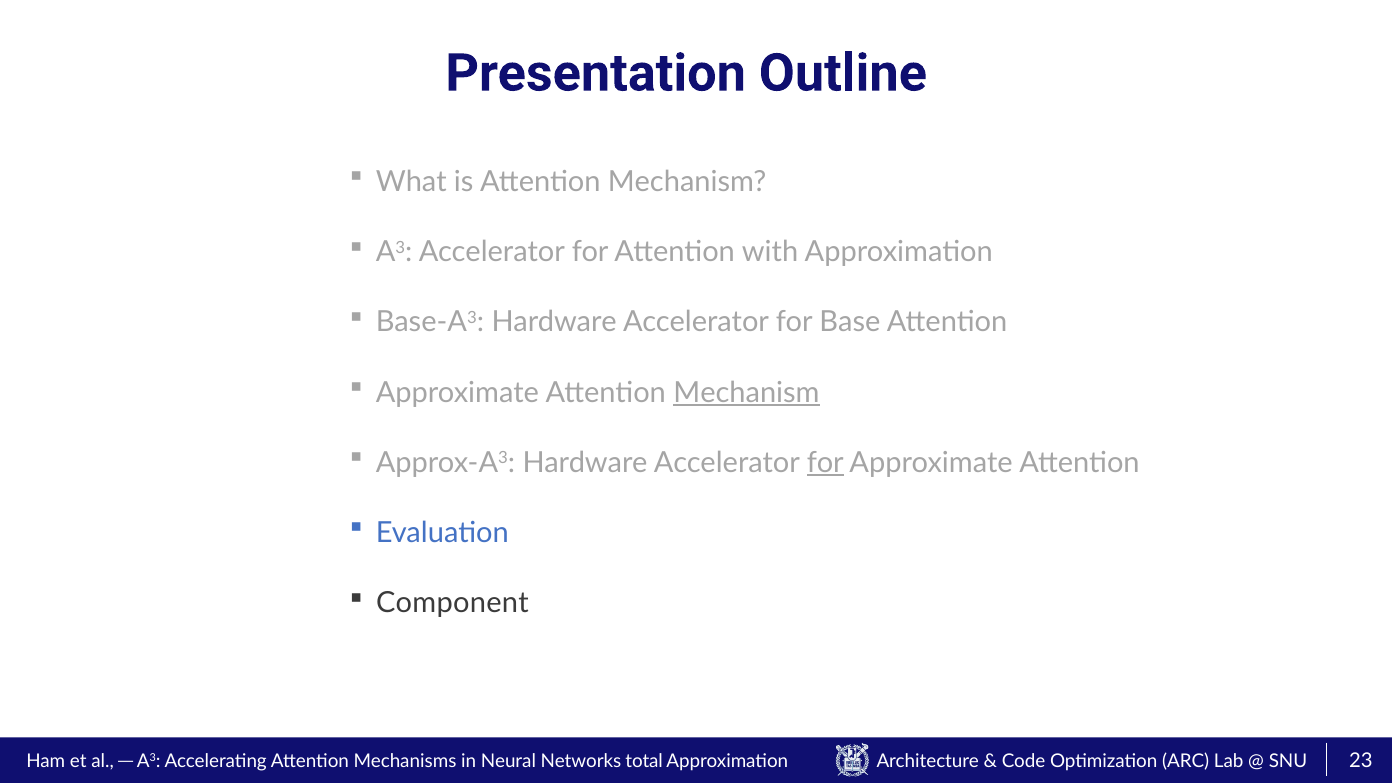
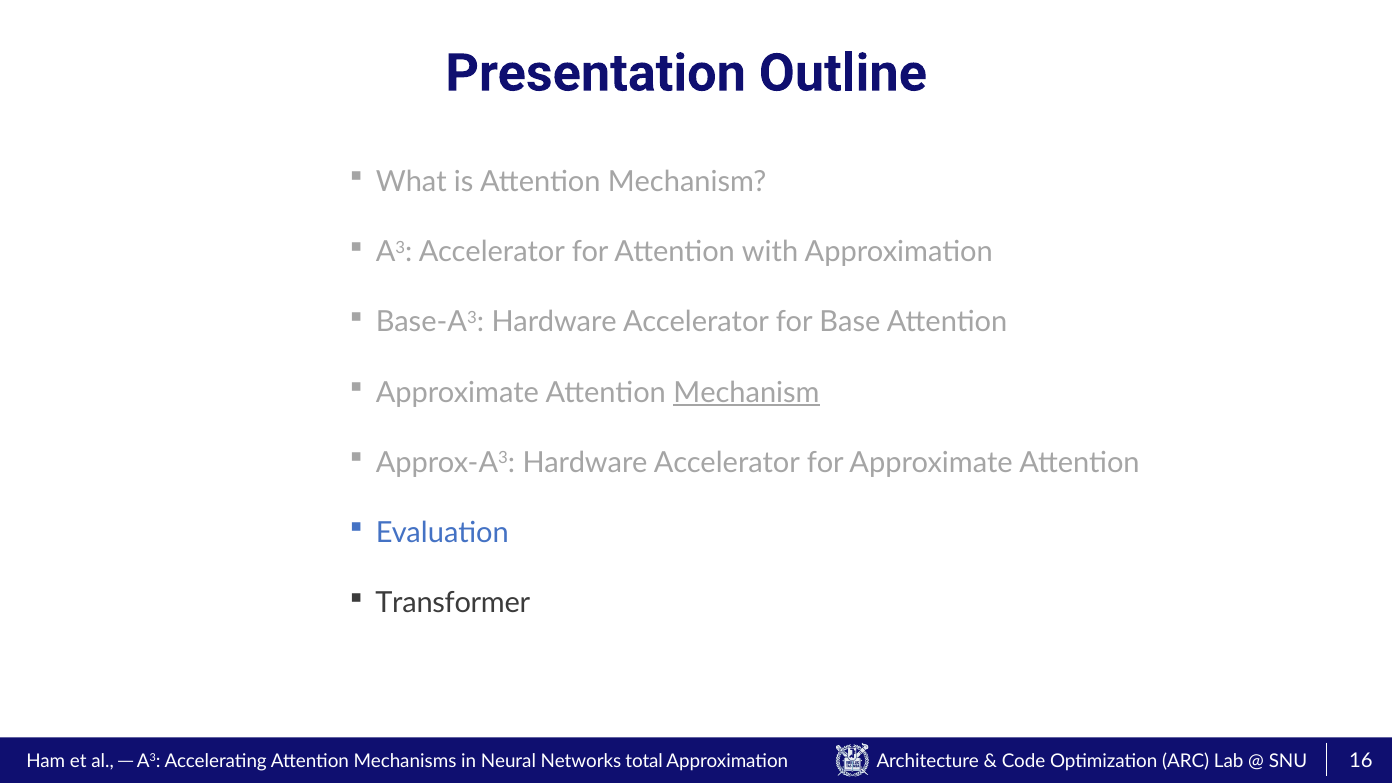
for underline: present -> none (825, 463)
Component: Component -> Transformer (453, 603)
23: 23 -> 16 (1361, 760)
